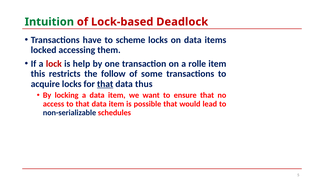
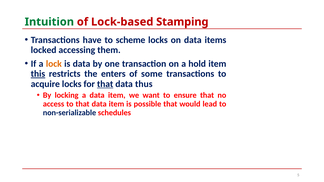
Deadlock: Deadlock -> Stamping (182, 22)
lock colour: red -> orange (54, 64)
is help: help -> data (82, 64)
rolle: rolle -> hold (197, 64)
this underline: none -> present (38, 74)
follow: follow -> enters (113, 74)
